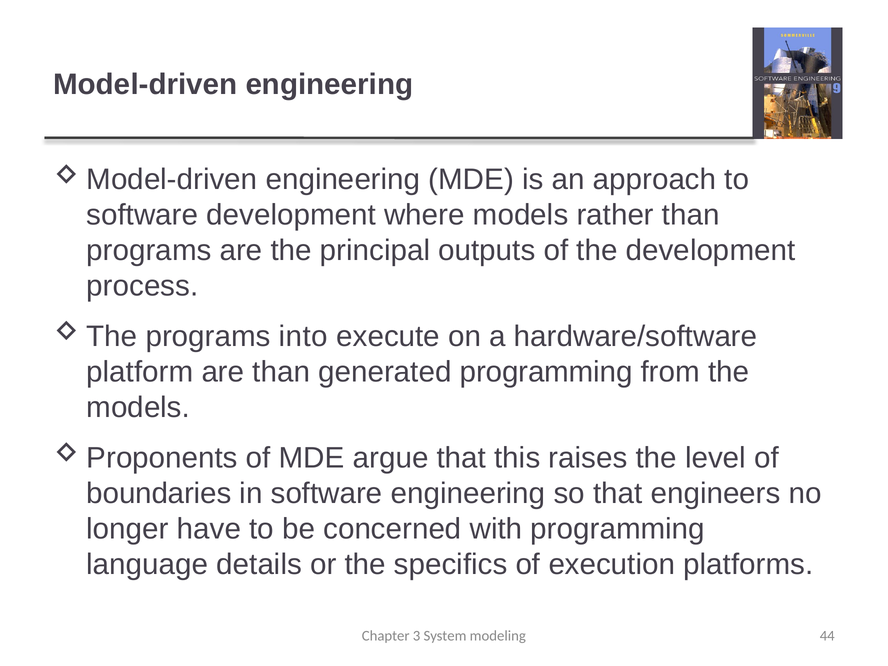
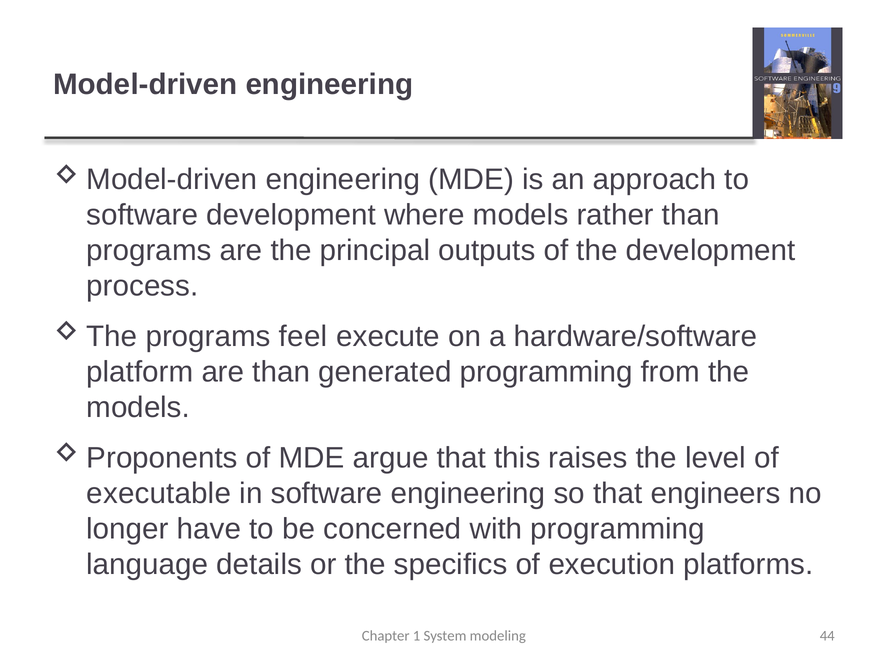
into: into -> feel (303, 337)
boundaries: boundaries -> executable (159, 493)
3: 3 -> 1 (417, 636)
